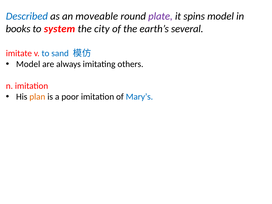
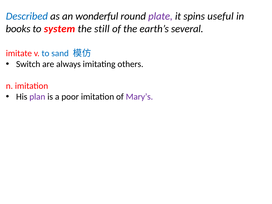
moveable: moveable -> wonderful (97, 16)
spins model: model -> useful (220, 16)
city: city -> still (102, 29)
Model: Model -> Switch (28, 64)
plan colour: orange -> purple (37, 97)
Mary’s colour: blue -> purple (139, 97)
